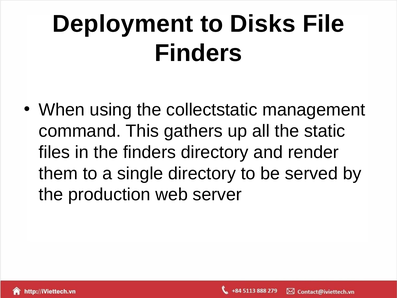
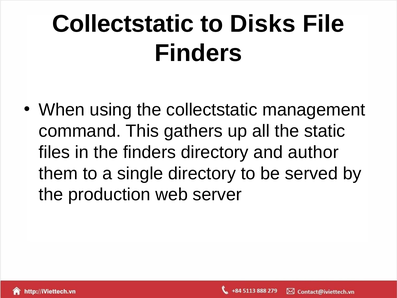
Deployment: Deployment -> Collectstatic (123, 24)
render: render -> author (313, 152)
